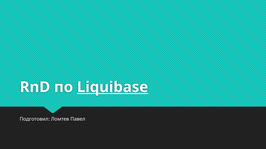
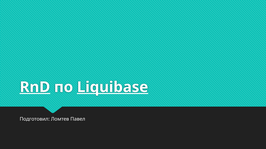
RnD underline: none -> present (35, 87)
